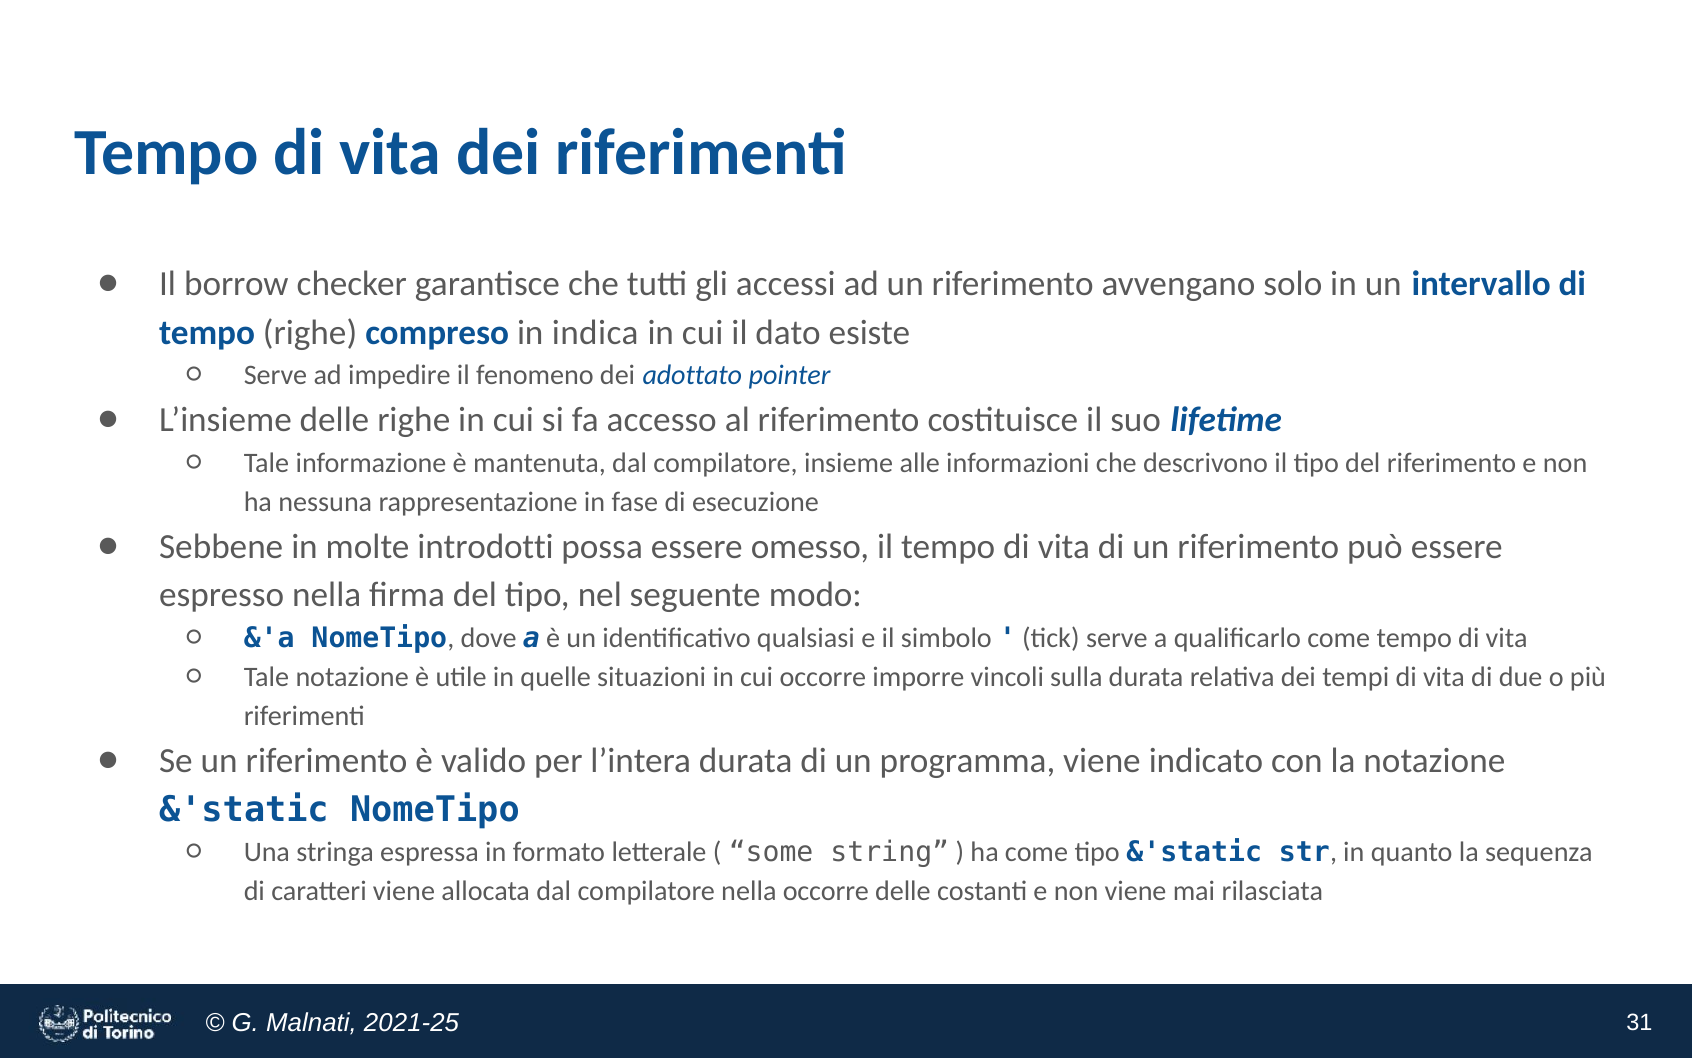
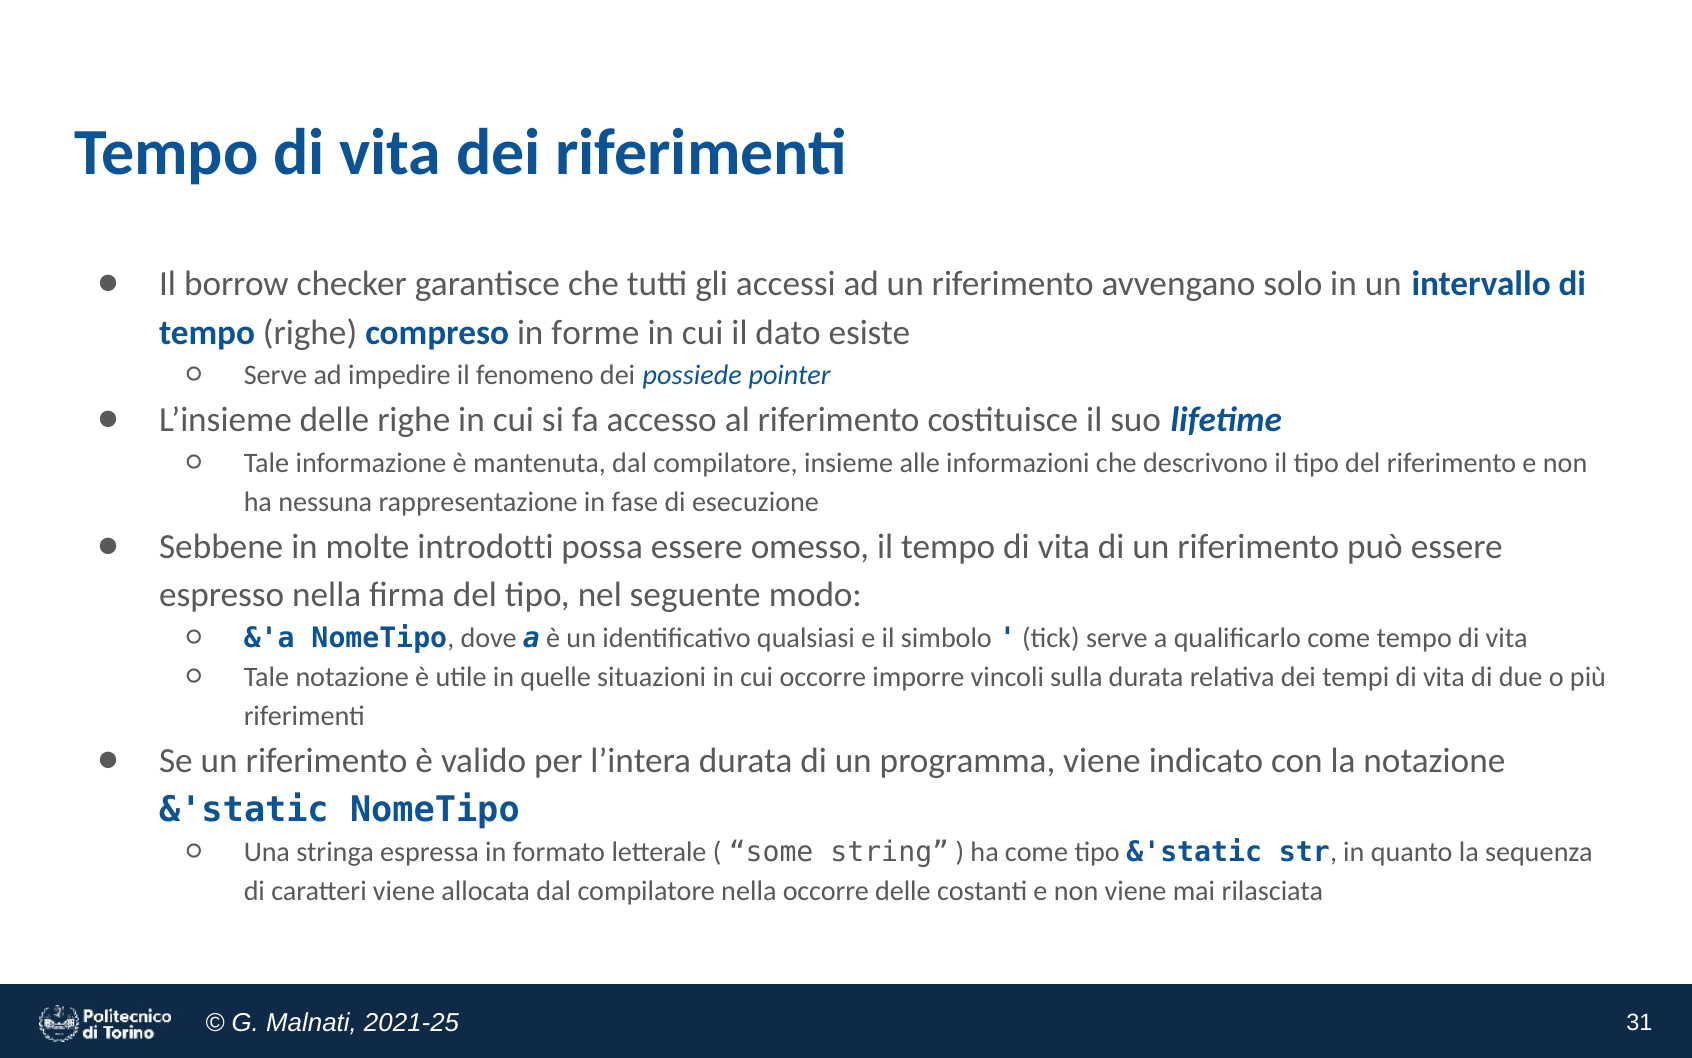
indica: indica -> forme (595, 332)
adottato: adottato -> possiede (692, 375)
